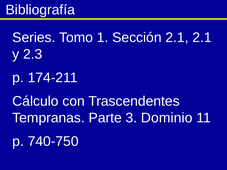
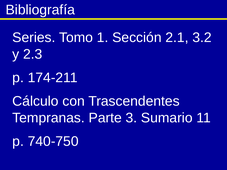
2.1 2.1: 2.1 -> 3.2 (202, 38)
Dominio: Dominio -> Sumario (167, 118)
